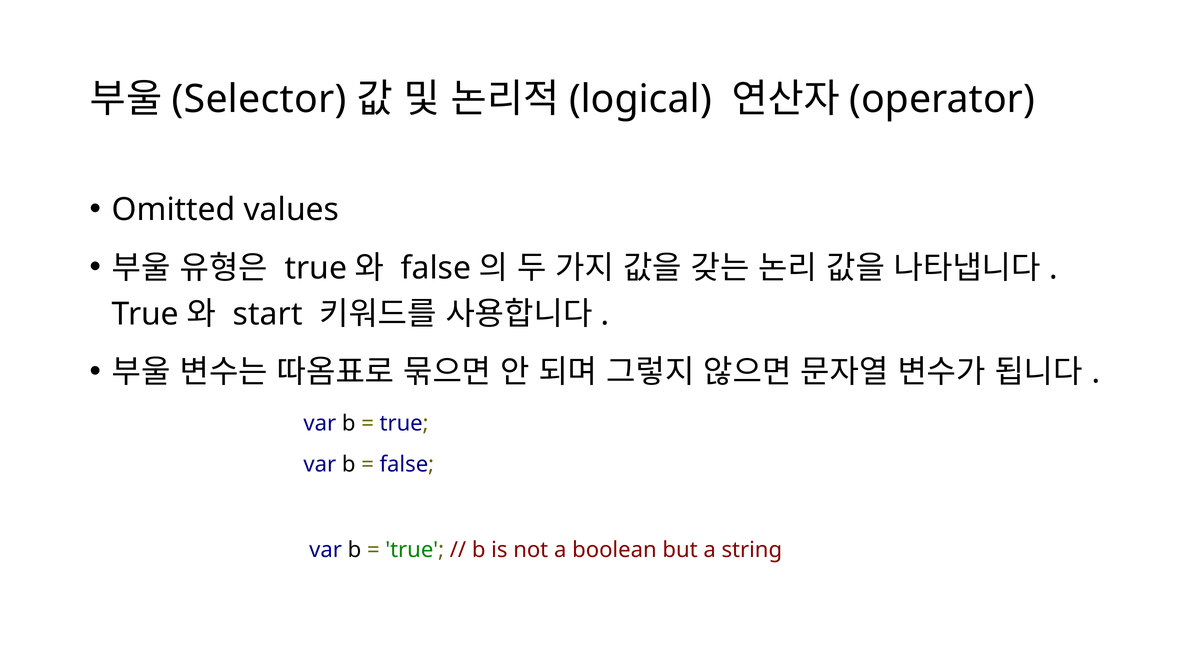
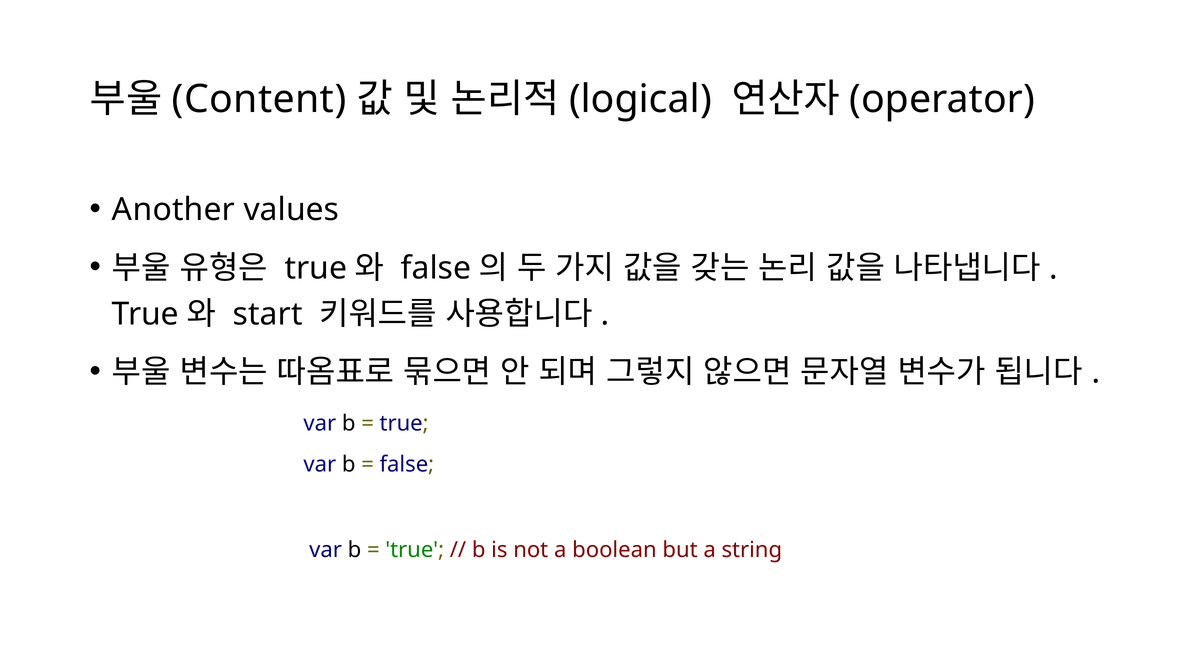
Selector: Selector -> Content (259, 99)
Omitted: Omitted -> Another (174, 210)
